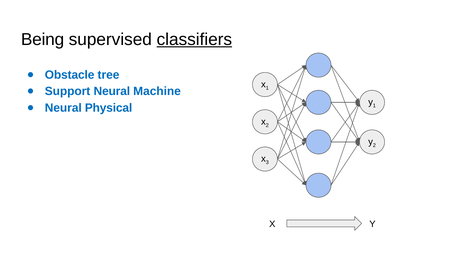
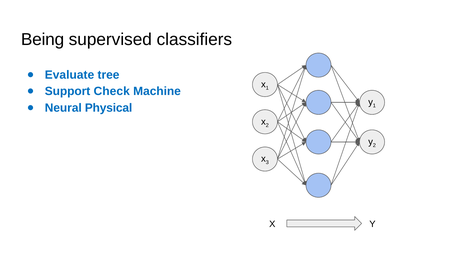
classifiers underline: present -> none (194, 39)
Obstacle: Obstacle -> Evaluate (70, 75)
Support Neural: Neural -> Check (112, 91)
